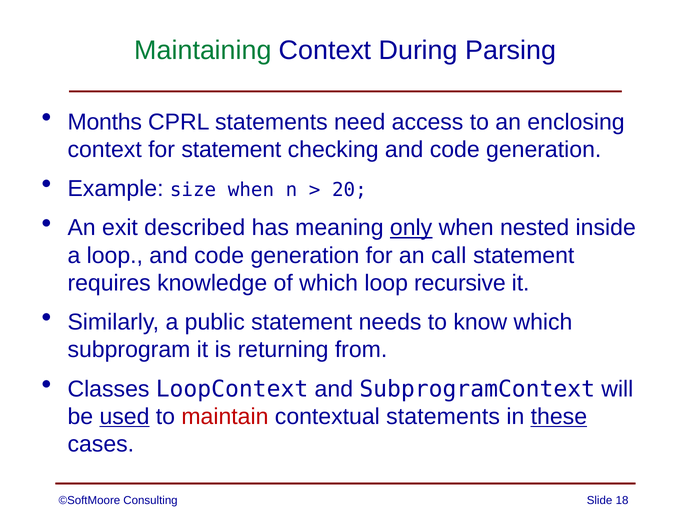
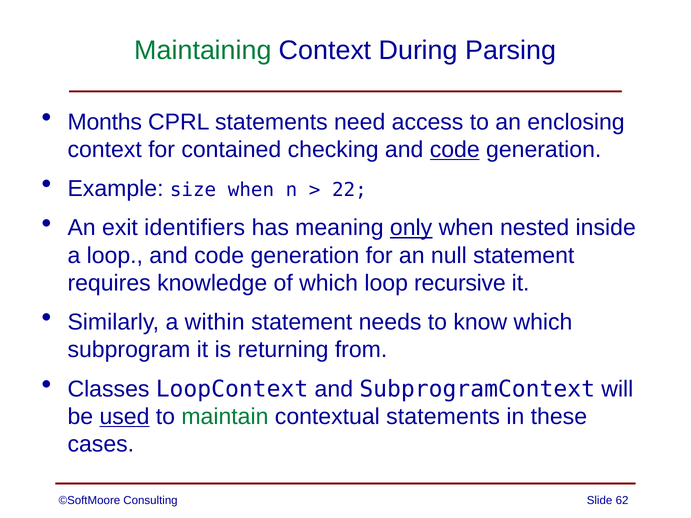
for statement: statement -> contained (231, 150)
code underline: none -> present (455, 150)
20: 20 -> 22 (349, 190)
described: described -> identifiers (195, 228)
call: call -> null (449, 256)
public: public -> within (215, 322)
maintain colour: red -> green (225, 417)
these underline: present -> none (559, 417)
18: 18 -> 62 (622, 501)
